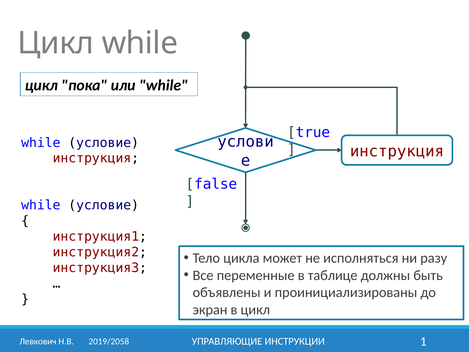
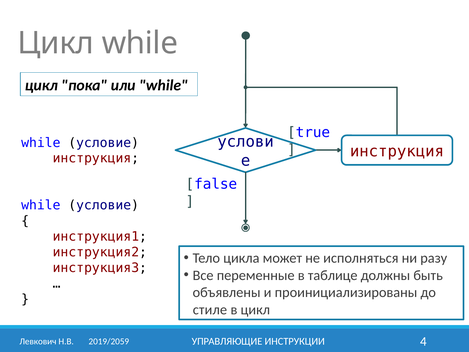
экран: экран -> стиле (210, 310)
1: 1 -> 4 (423, 341)
2019/2058: 2019/2058 -> 2019/2059 (109, 341)
